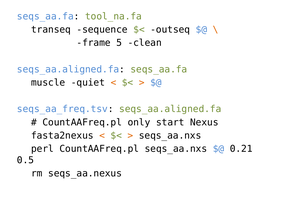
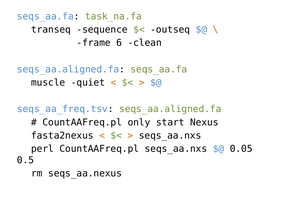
tool_na.fa: tool_na.fa -> task_na.fa (113, 16)
5: 5 -> 6 (119, 43)
0.21: 0.21 -> 0.05 (241, 148)
